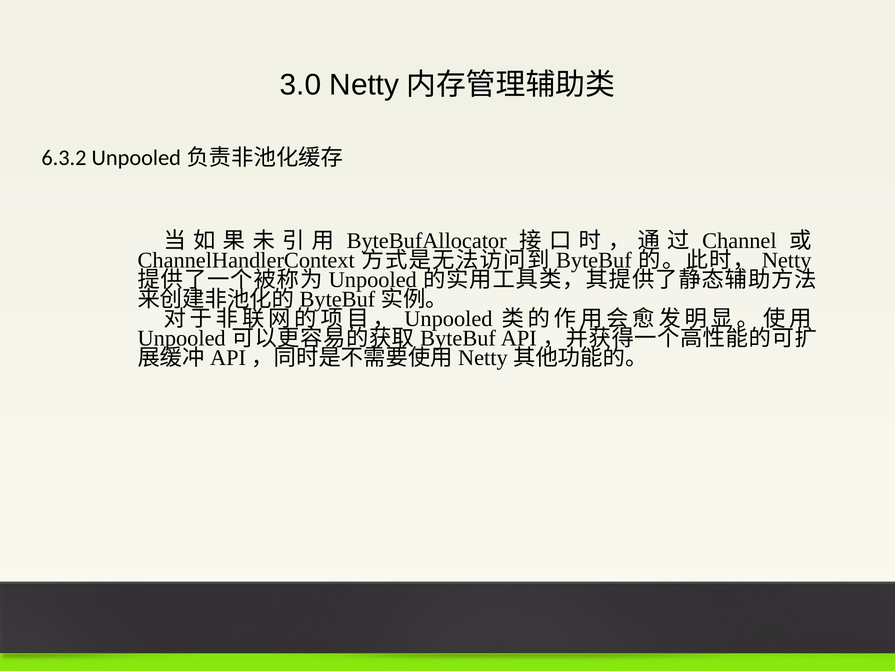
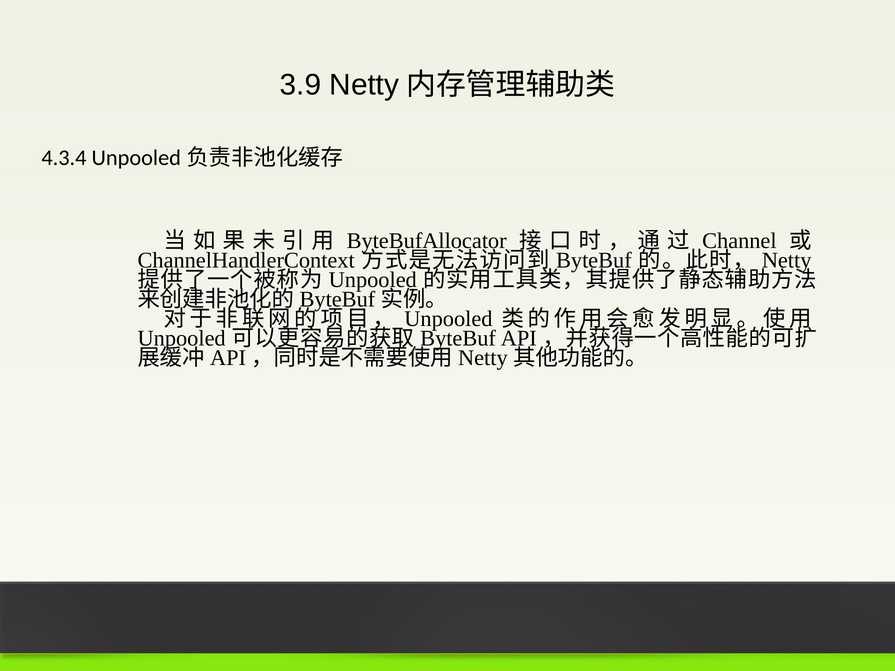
3.0: 3.0 -> 3.9 (301, 85)
6.3.2: 6.3.2 -> 4.3.4 (64, 158)
